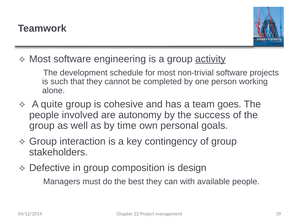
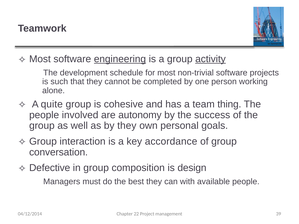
engineering underline: none -> present (120, 59)
goes: goes -> thing (229, 104)
by time: time -> they (127, 126)
contingency: contingency -> accordance (171, 142)
stakeholders: stakeholders -> conversation (59, 152)
